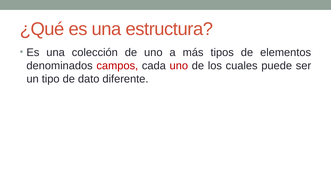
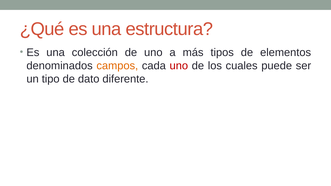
campos colour: red -> orange (117, 66)
